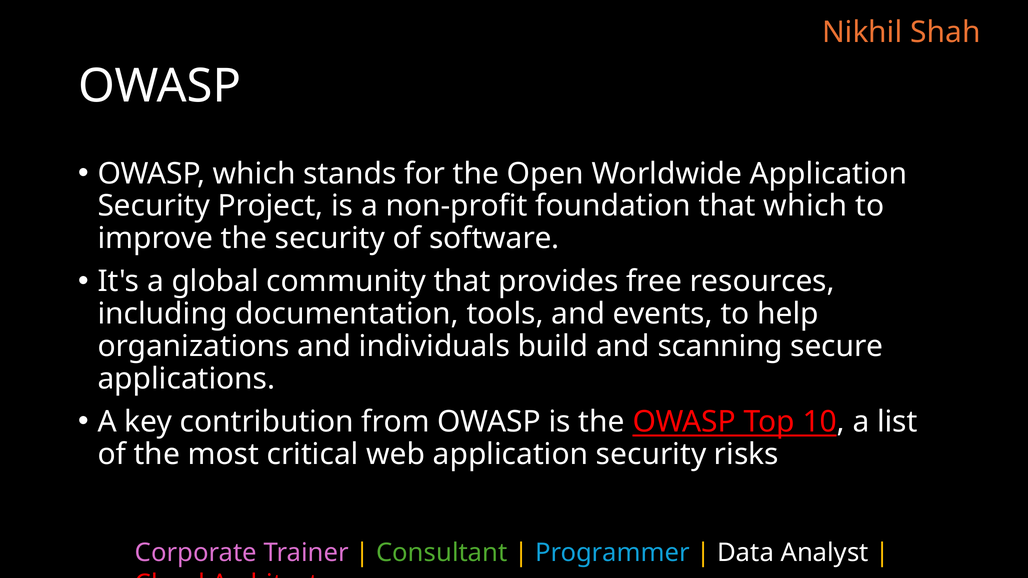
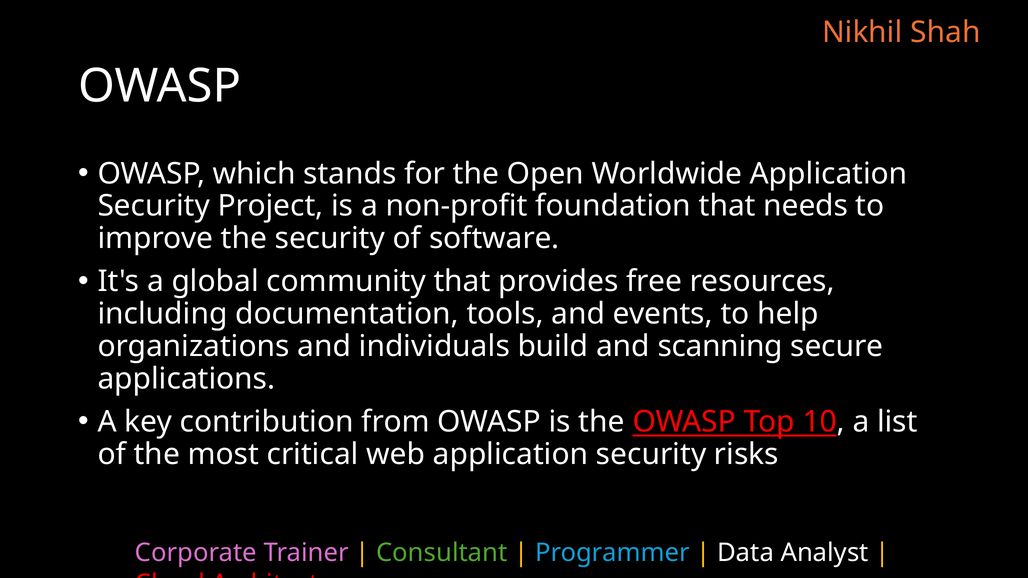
that which: which -> needs (806, 206)
